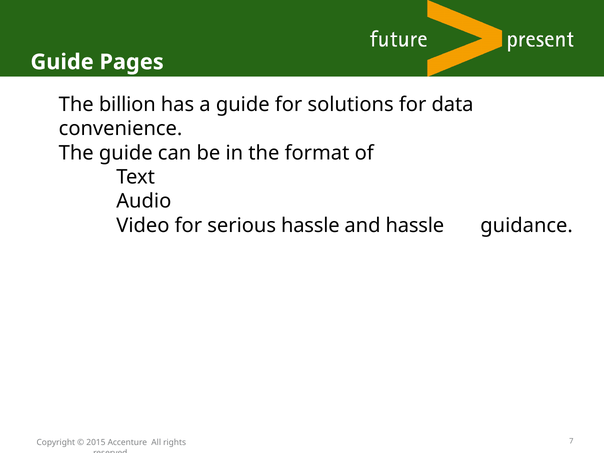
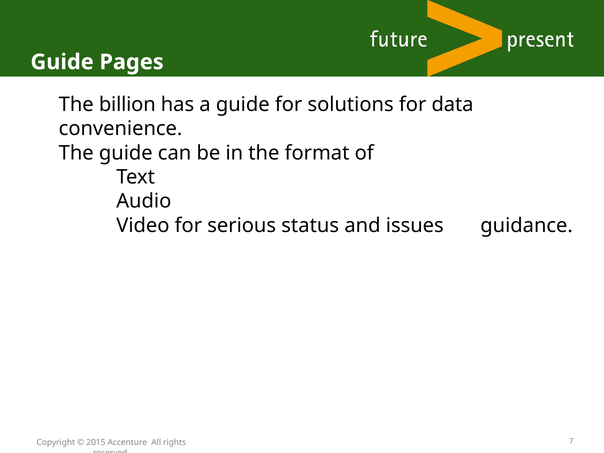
serious hassle: hassle -> status (310, 225)
and hassle: hassle -> issues (415, 225)
